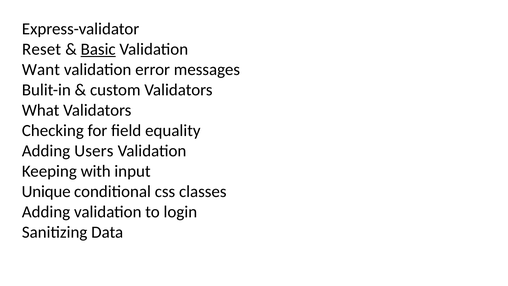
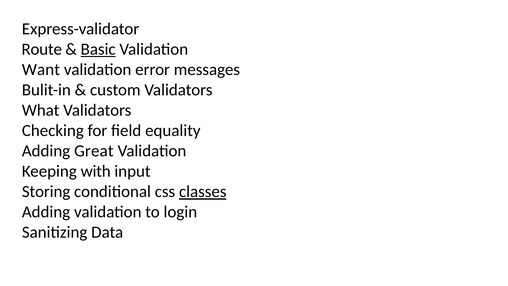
Reset: Reset -> Route (42, 49)
Users: Users -> Great (94, 151)
Unique: Unique -> Storing (46, 192)
classes underline: none -> present (203, 192)
